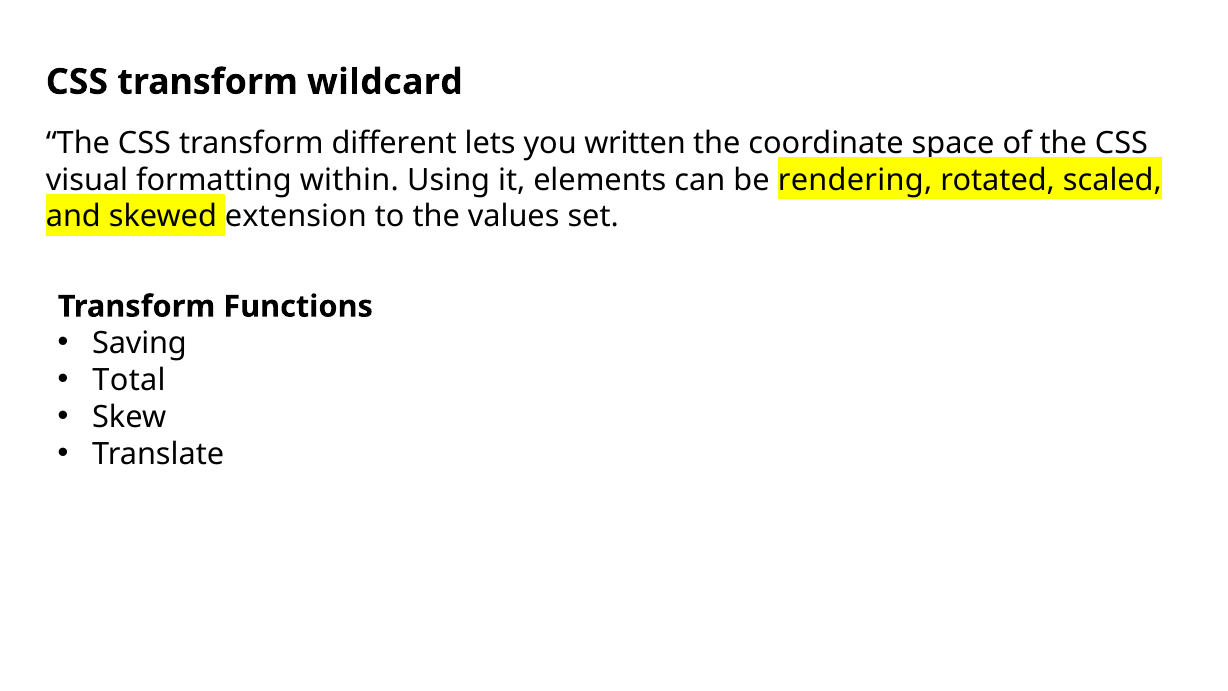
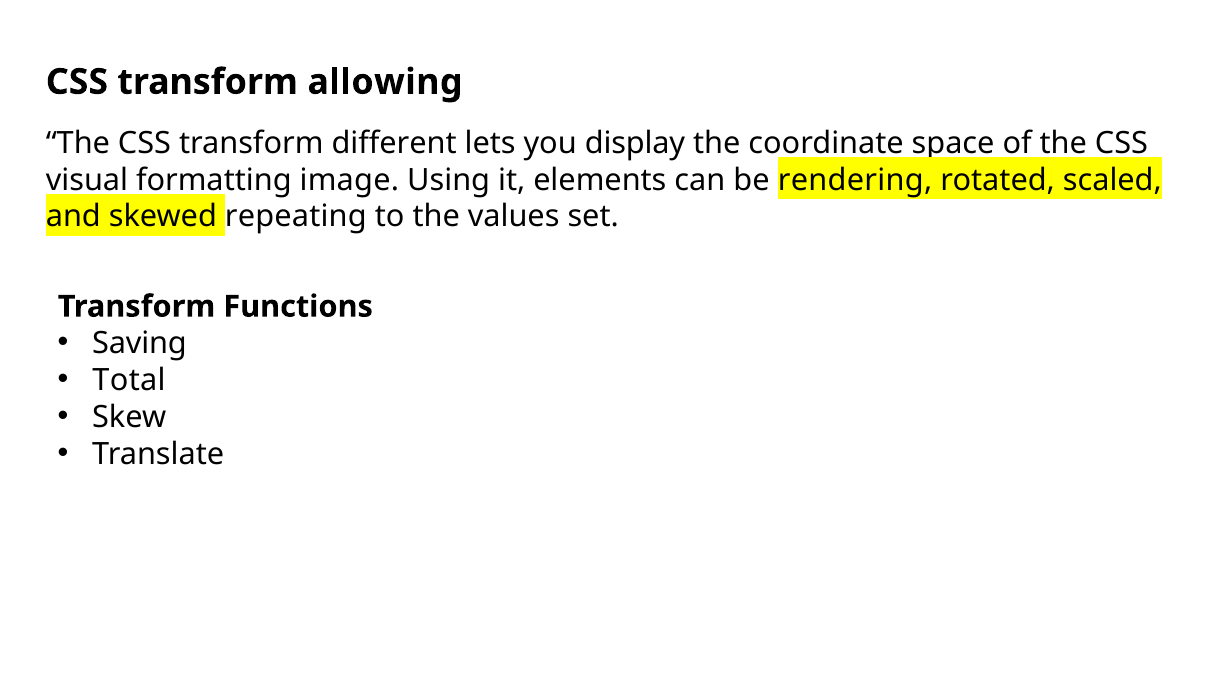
wildcard: wildcard -> allowing (385, 82)
written: written -> display (635, 143)
within: within -> image (349, 180)
extension: extension -> repeating (296, 217)
